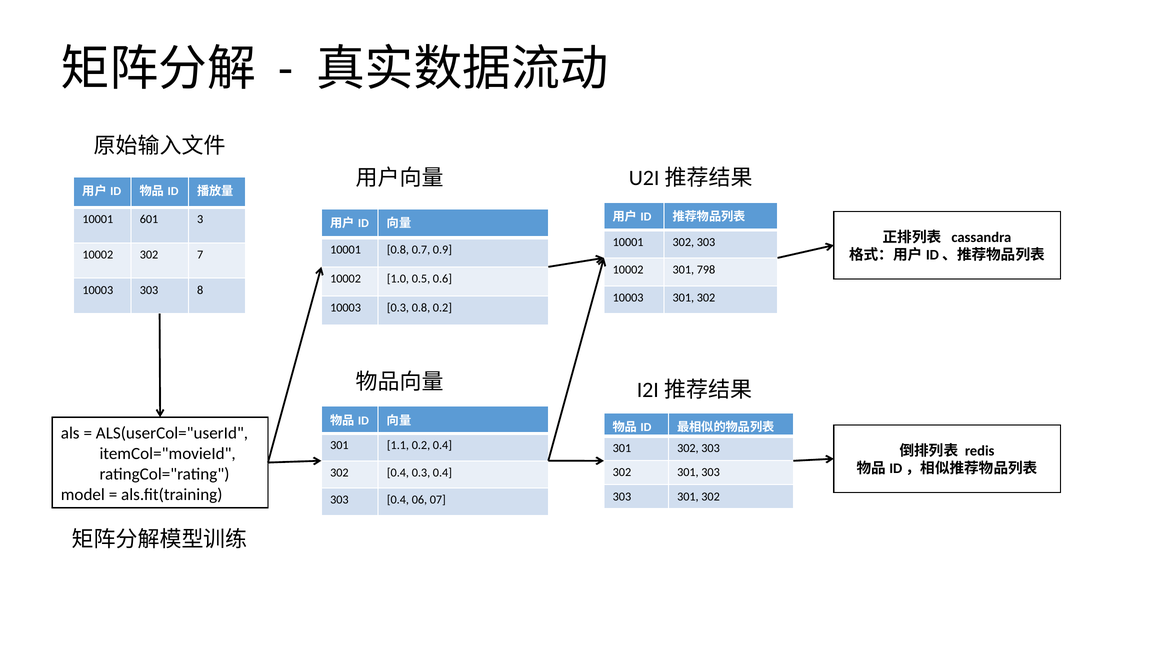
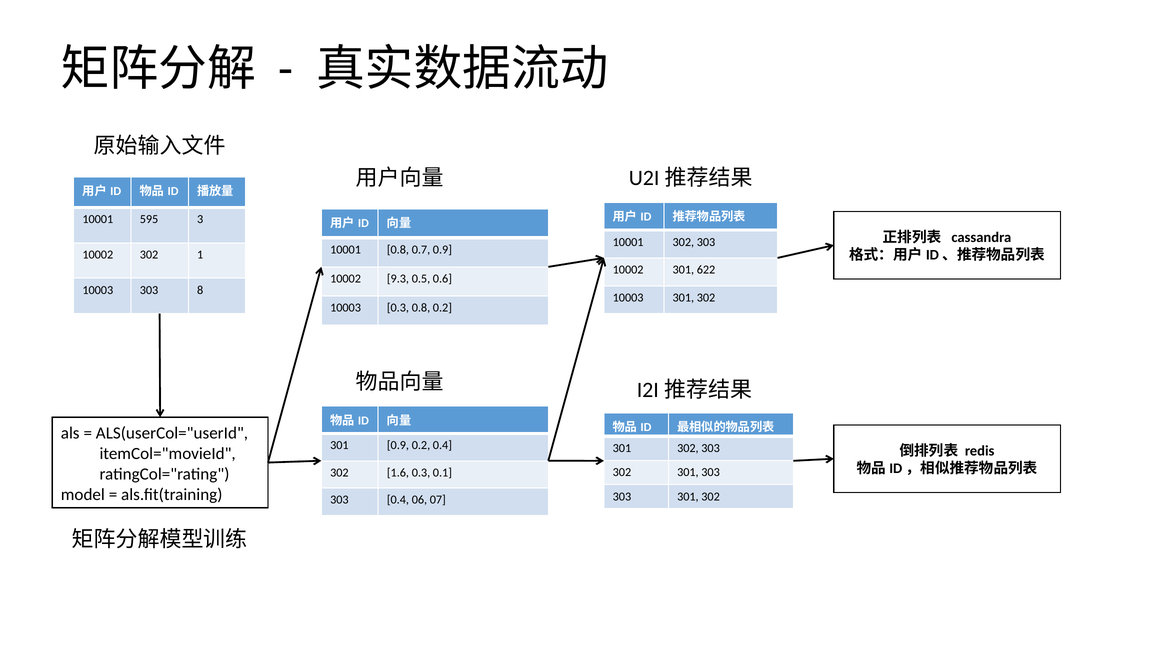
601: 601 -> 595 (149, 220)
7: 7 -> 1 (200, 255)
798: 798 -> 622 (706, 270)
1.0: 1.0 -> 9.3 (398, 279)
301 1.1: 1.1 -> 0.9 (398, 446)
302 0.4: 0.4 -> 1.6 (398, 473)
0.3 0.4: 0.4 -> 0.1 (442, 473)
